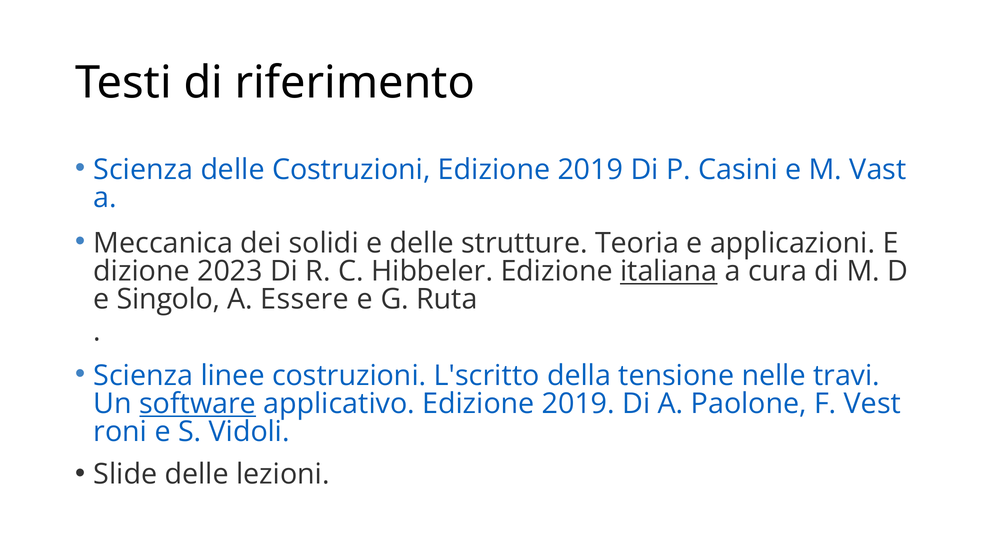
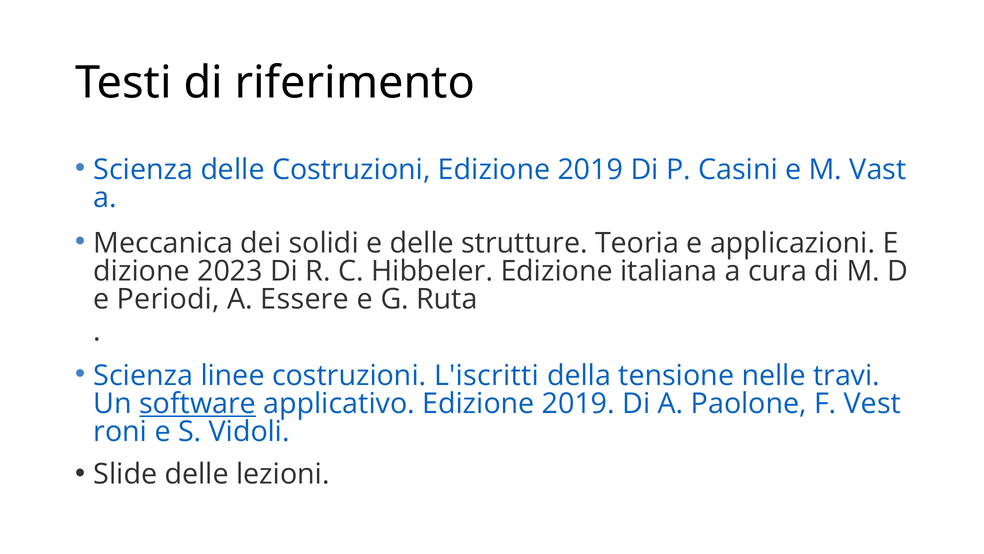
italiana underline: present -> none (669, 271)
Singolo: Singolo -> Periodi (168, 299)
L'scritto: L'scritto -> L'iscritti (487, 375)
